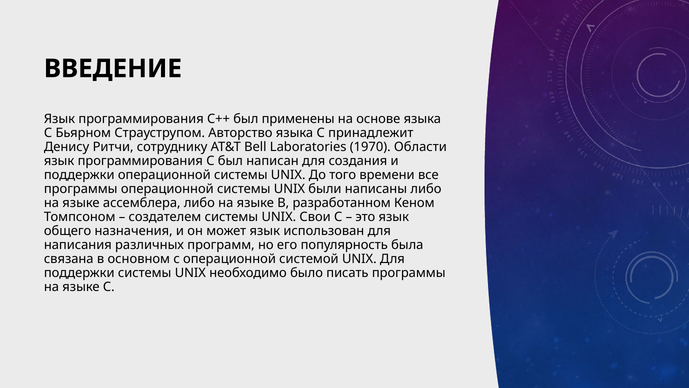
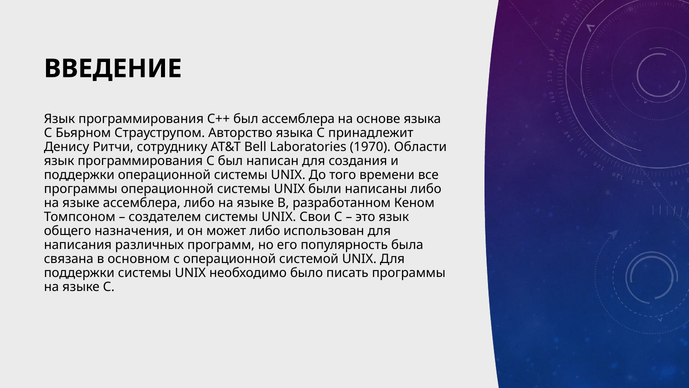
был применены: применены -> ассемблера (298, 119)
может язык: язык -> либо (265, 231)
